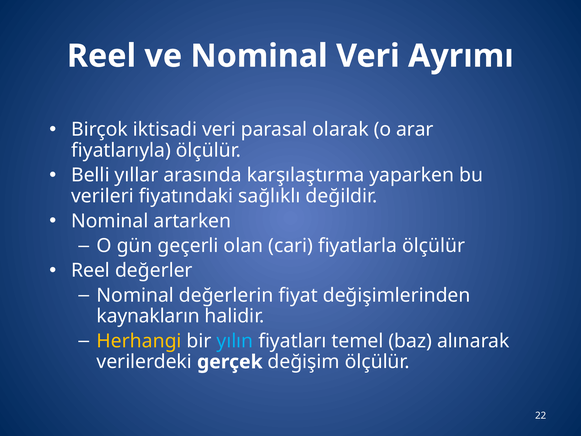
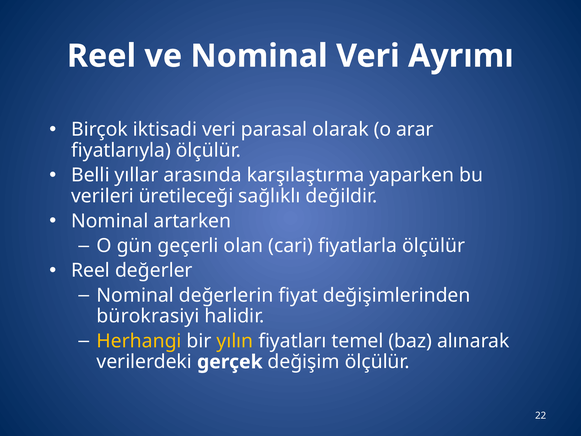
fiyatındaki: fiyatındaki -> üretileceği (186, 196)
kaynakların: kaynakların -> bürokrasiyi (148, 316)
yılın colour: light blue -> yellow (235, 341)
